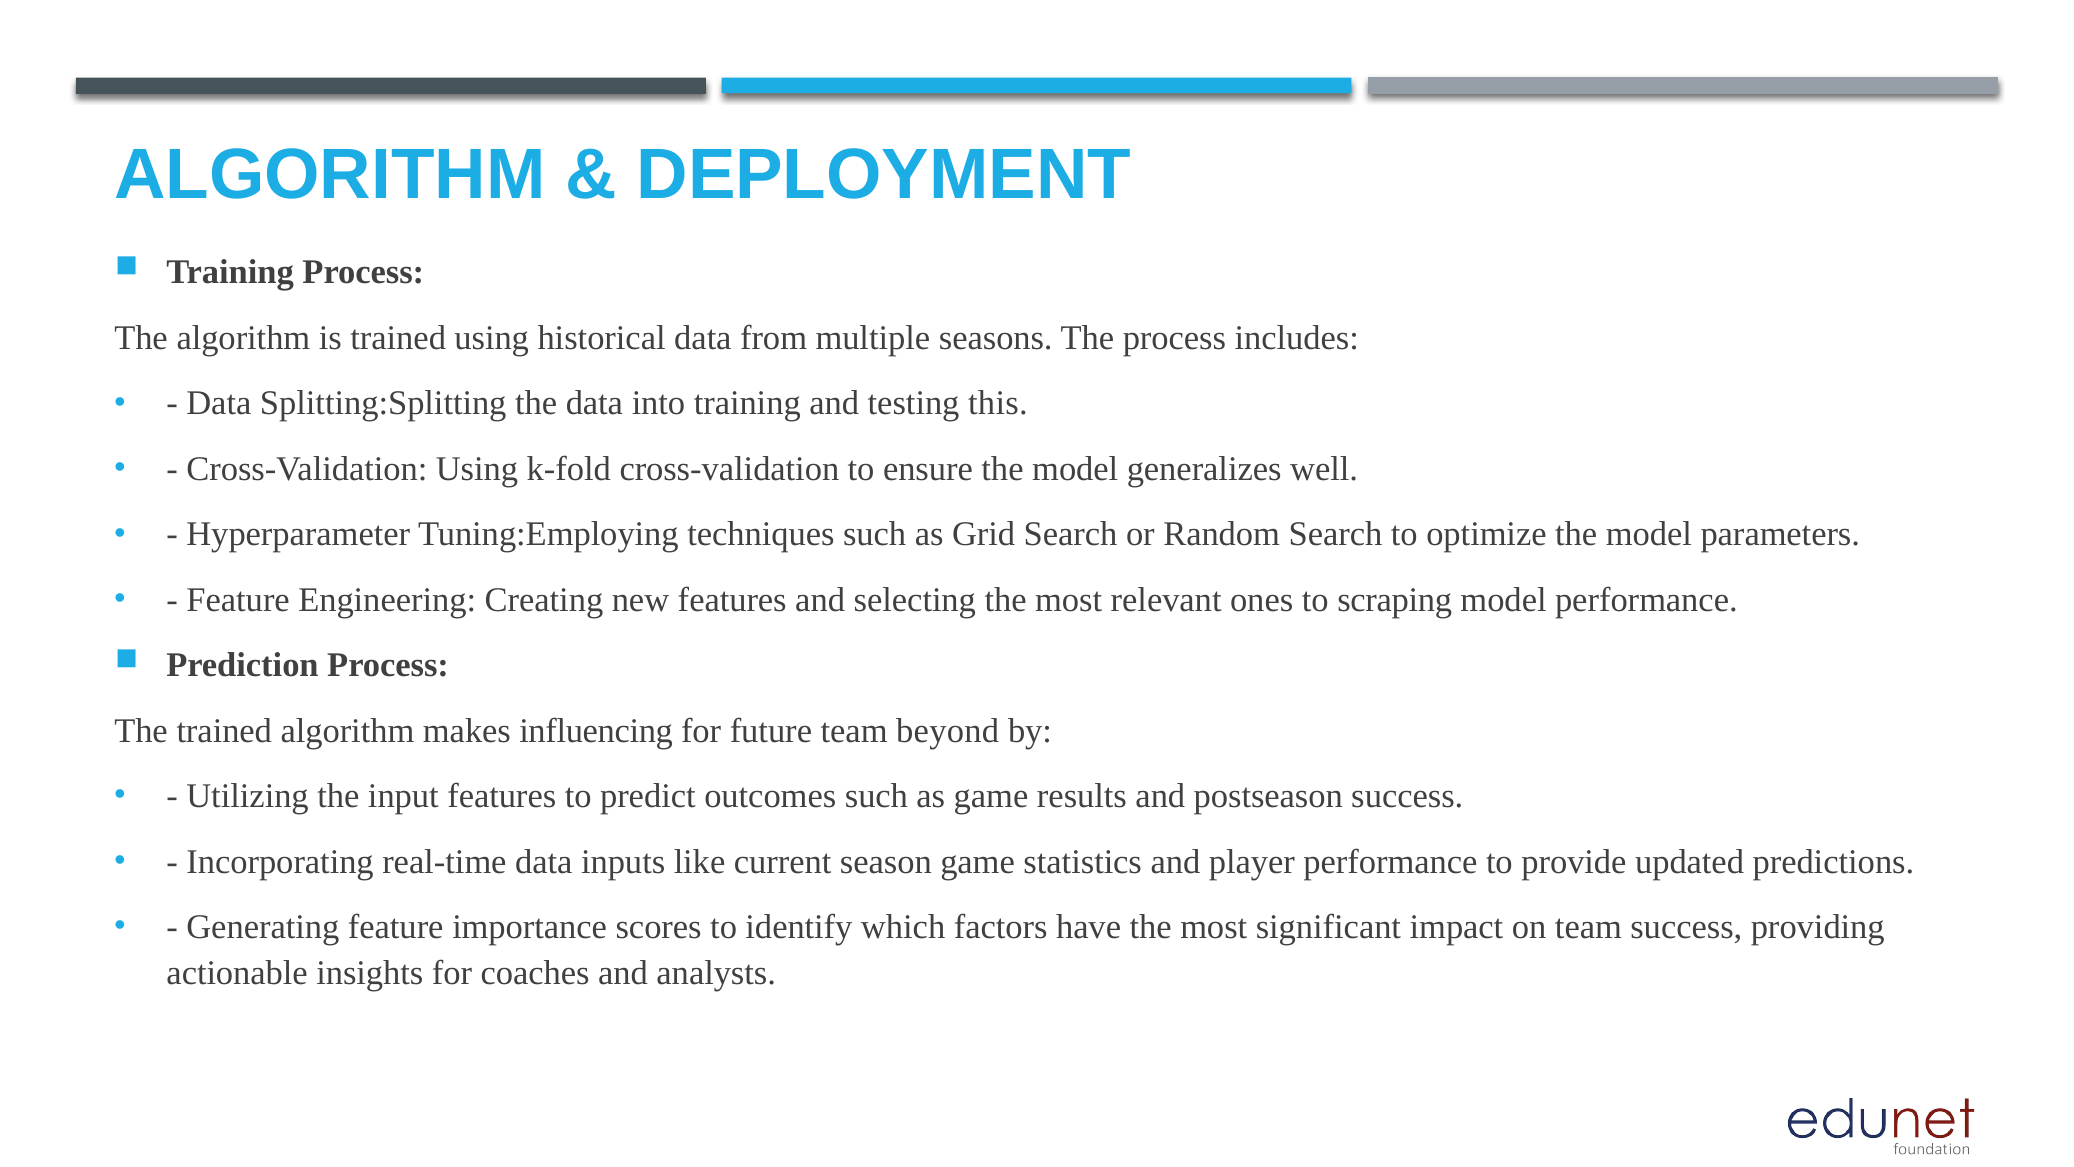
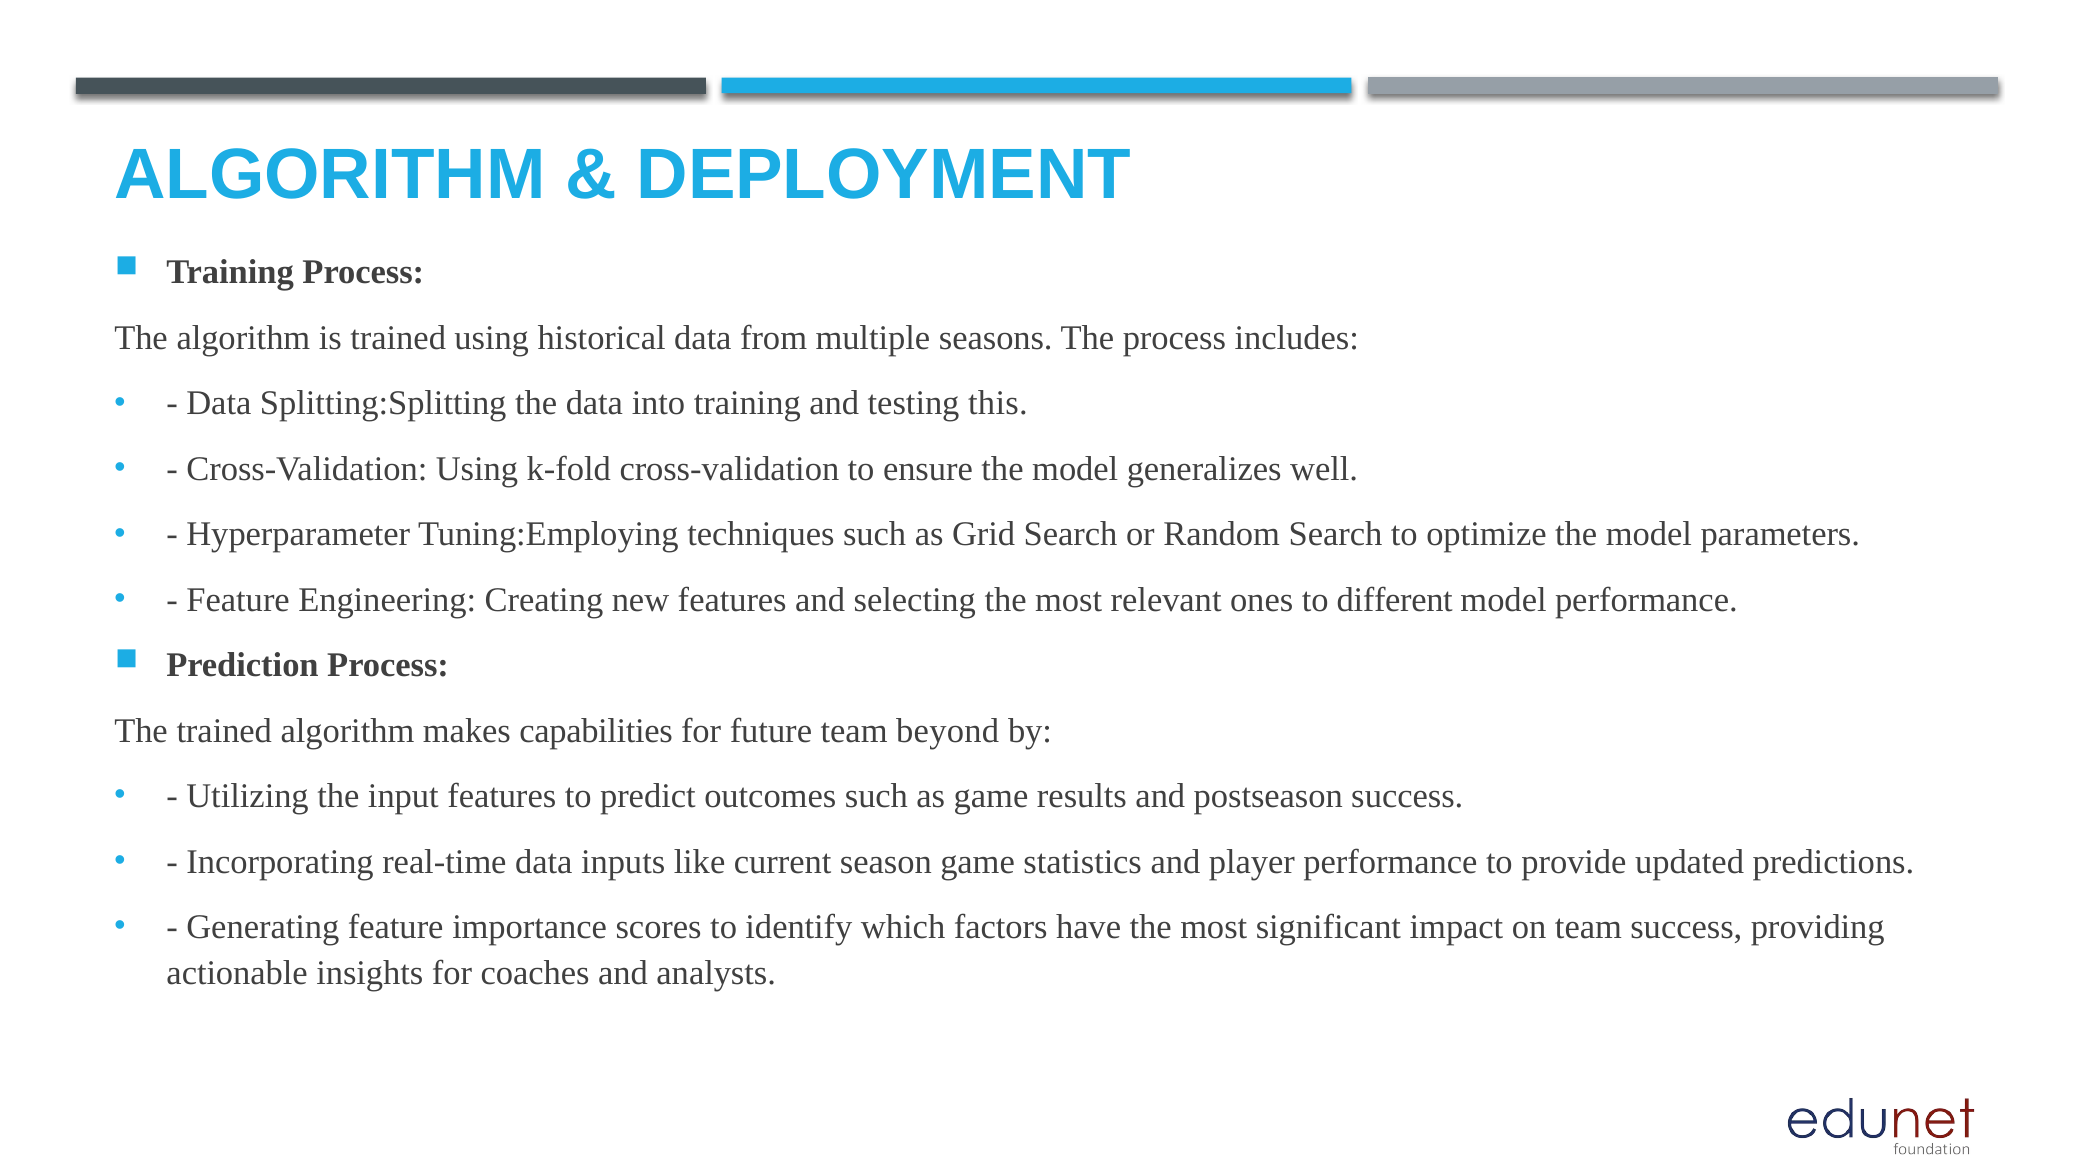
scraping: scraping -> different (1395, 600)
influencing: influencing -> capabilities (596, 731)
